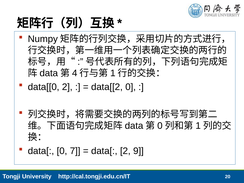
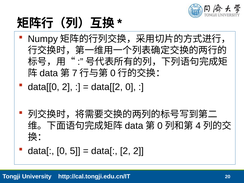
4: 4 -> 7 (75, 73)
1: 1 -> 0 (113, 73)
1: 1 -> 4 (198, 126)
7: 7 -> 5 (75, 151)
2 9: 9 -> 2 (138, 151)
